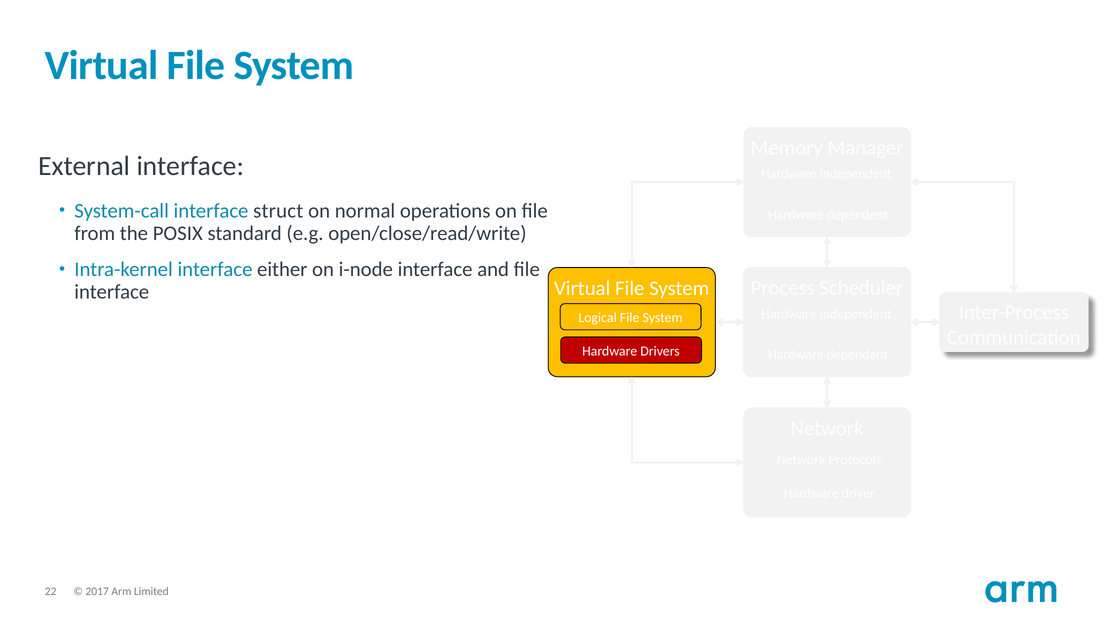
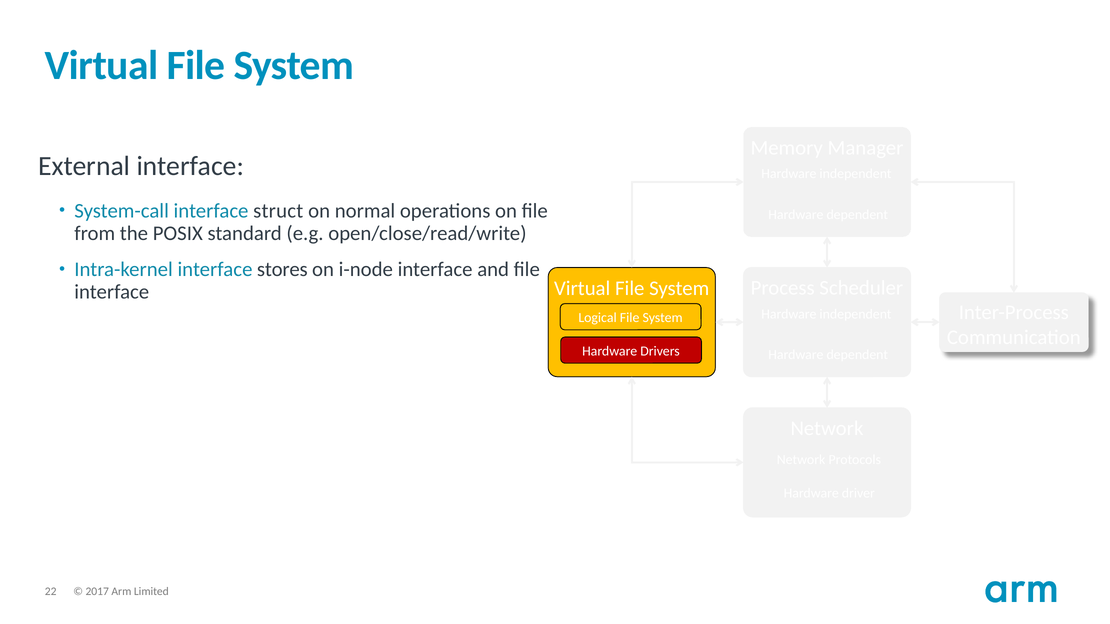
either: either -> stores (282, 270)
